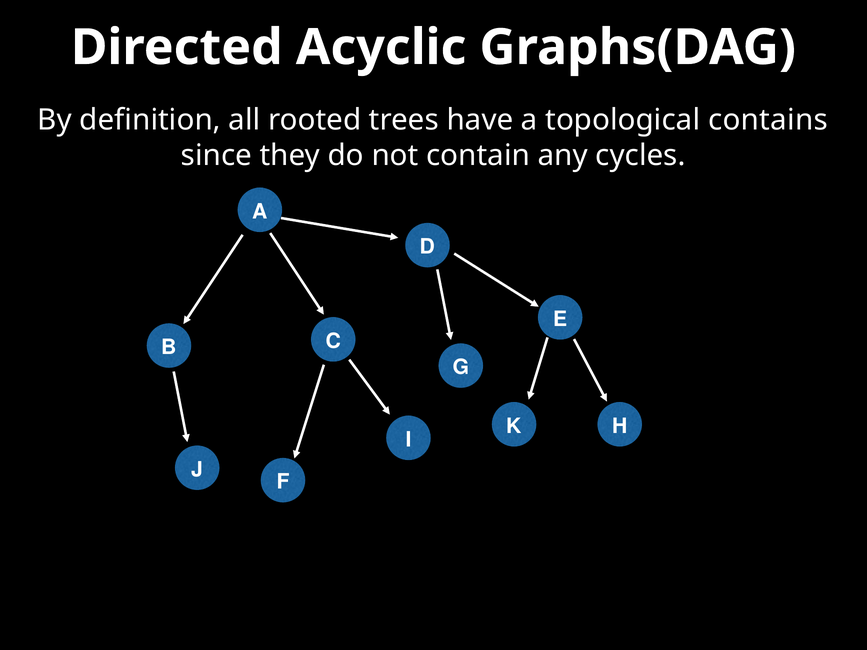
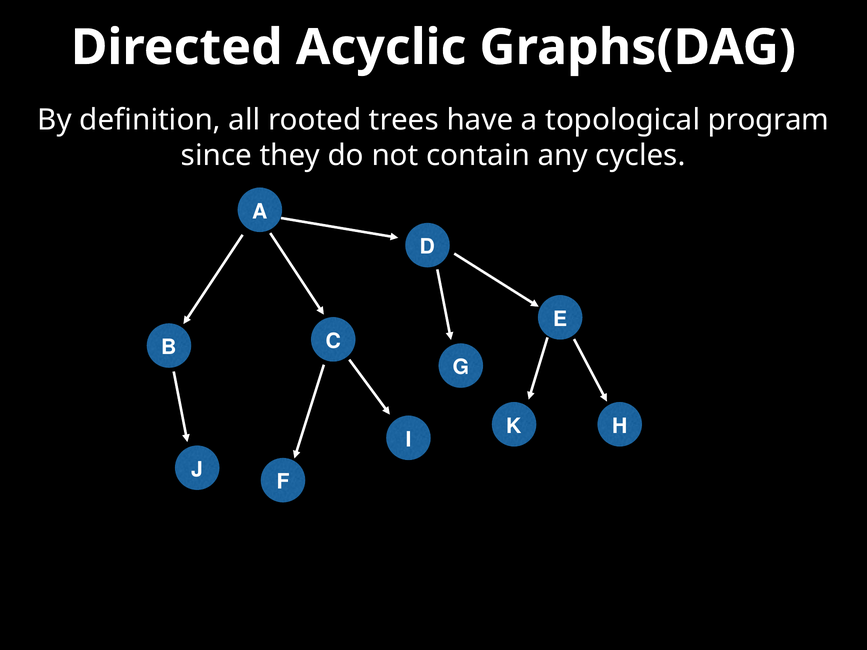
contains: contains -> program (768, 120)
